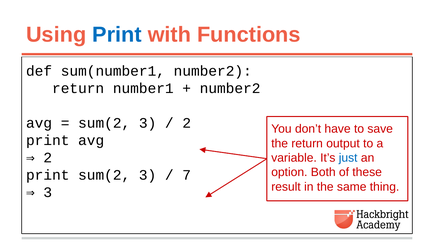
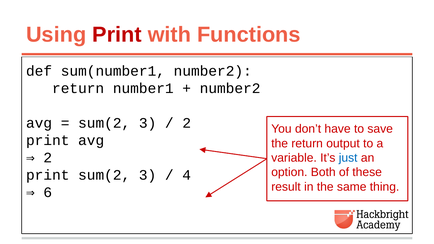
Print colour: blue -> red (117, 35)
7: 7 -> 4 (187, 175)
3: 3 -> 6 (48, 193)
